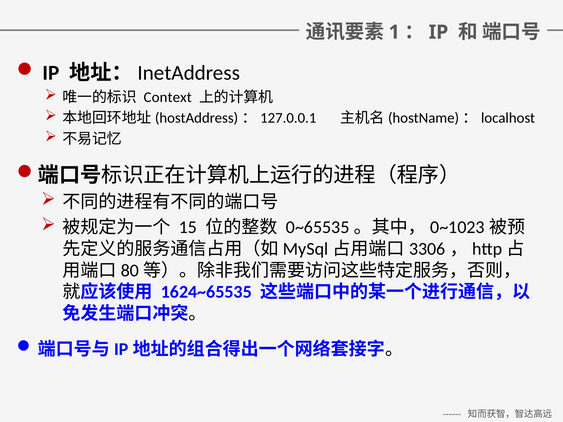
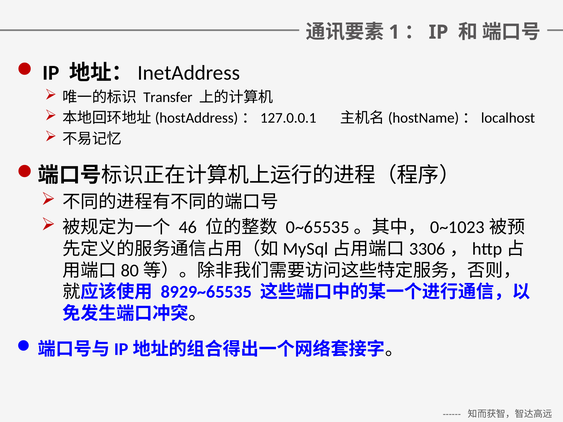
Context: Context -> Transfer (168, 97)
15: 15 -> 46 (188, 227)
1624~65535: 1624~65535 -> 8929~65535 (206, 292)
